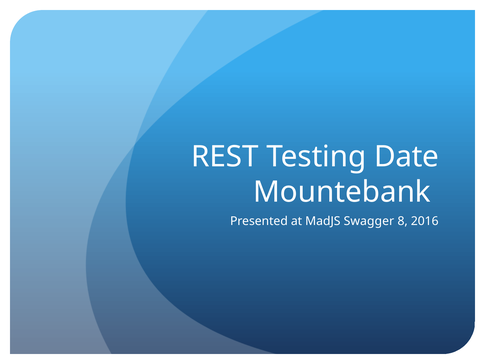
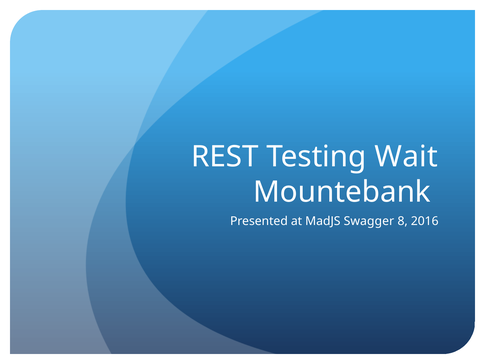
Date: Date -> Wait (406, 156)
